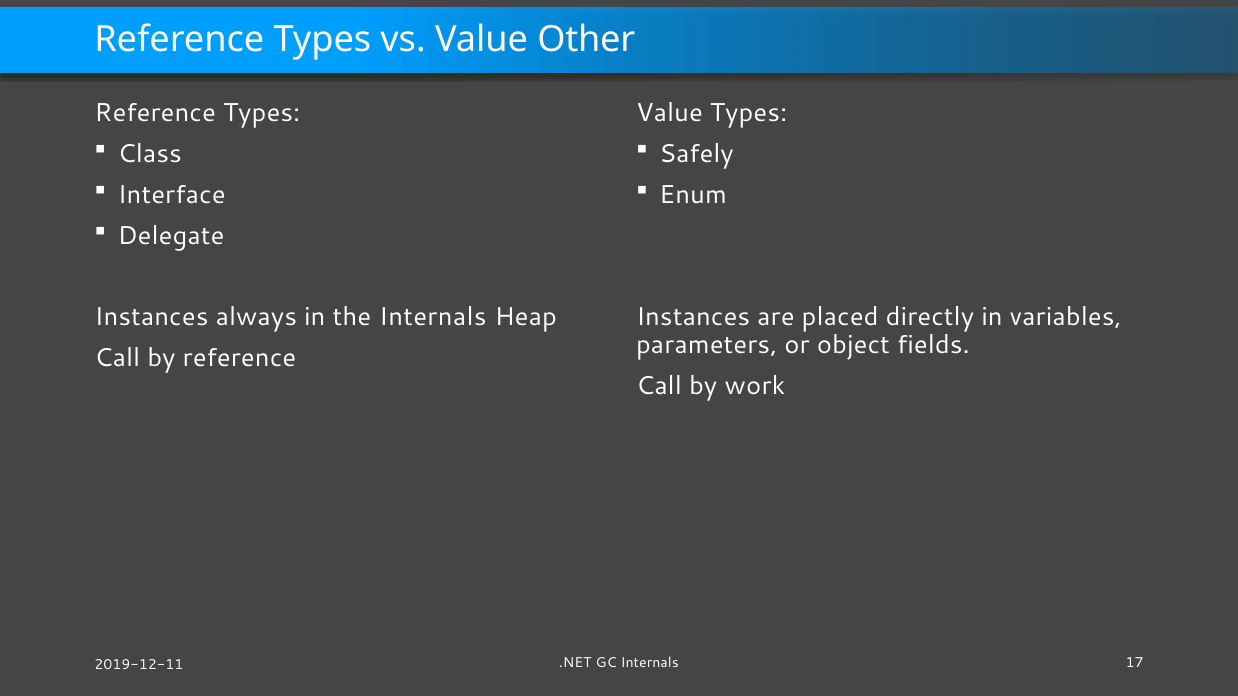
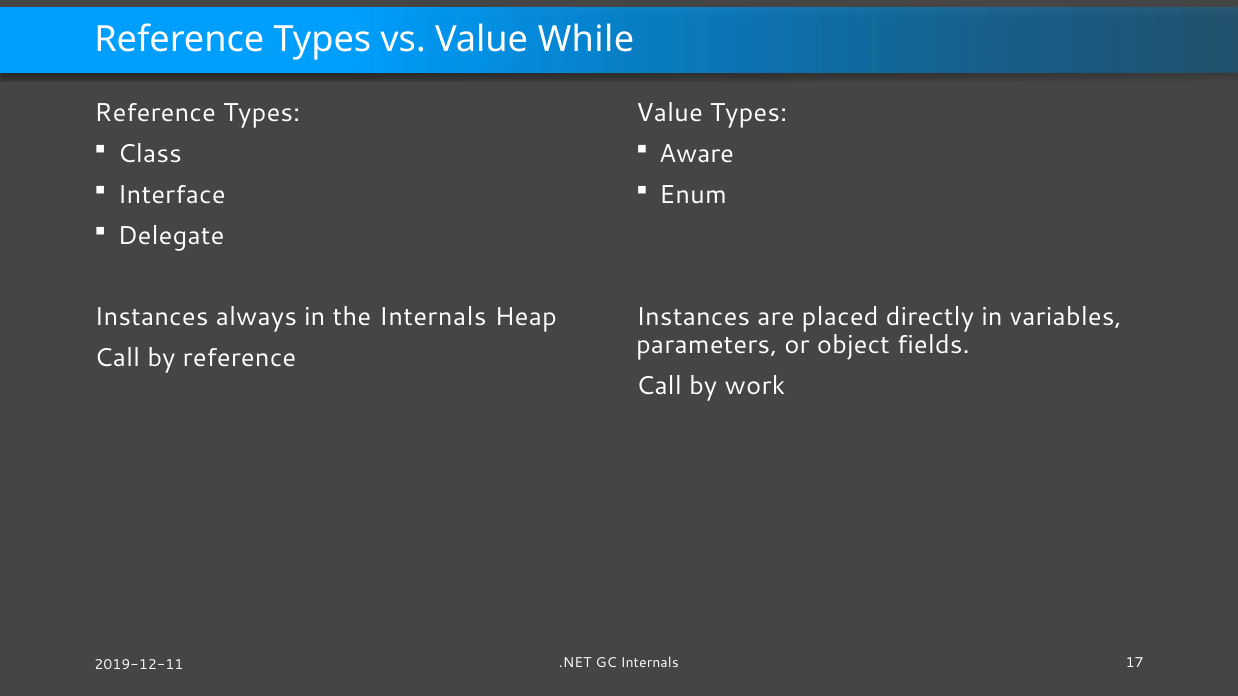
Other: Other -> While (586, 40)
Safely: Safely -> Aware (696, 154)
